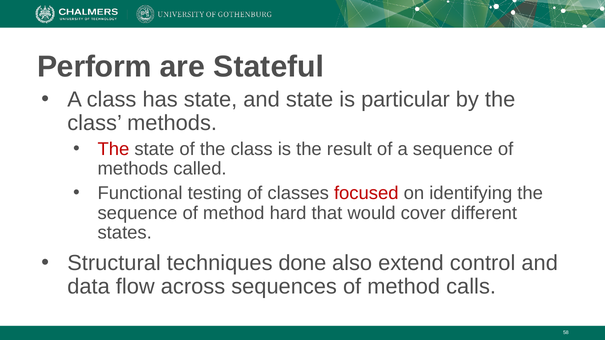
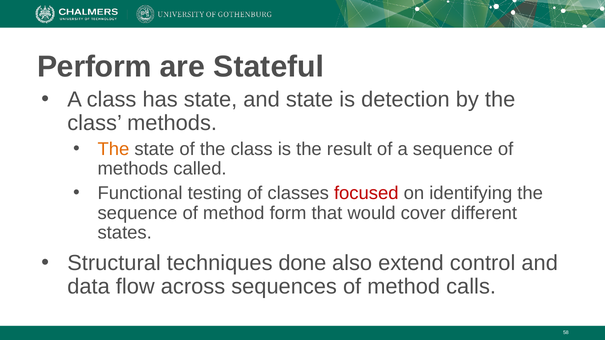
particular: particular -> detection (405, 100)
The colour: red -> orange (113, 149)
hard: hard -> form (288, 213)
